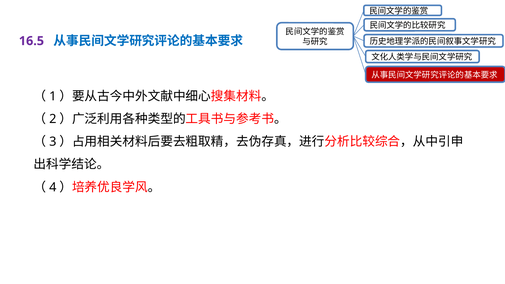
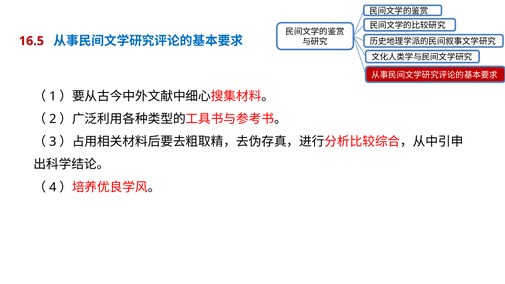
16.5 colour: purple -> red (31, 41)
